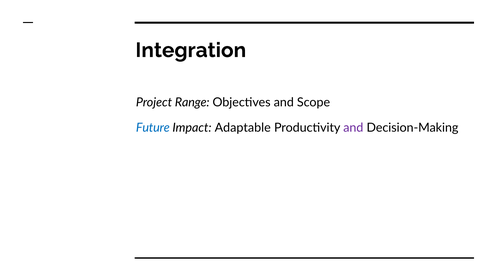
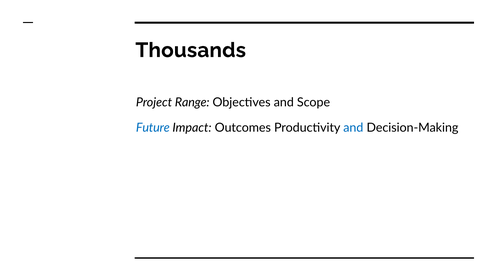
Integration: Integration -> Thousands (191, 50)
Adaptable: Adaptable -> Outcomes (243, 128)
and colour: purple -> blue (353, 128)
